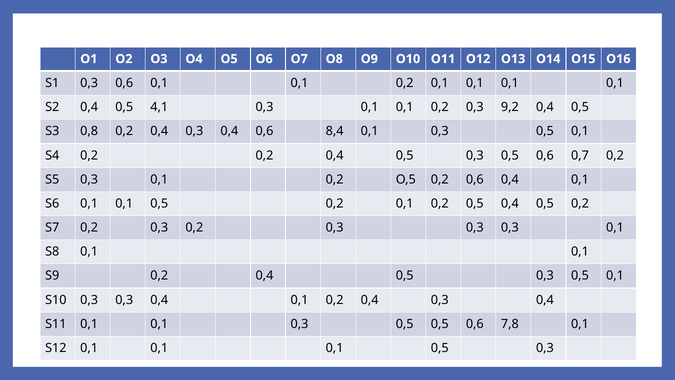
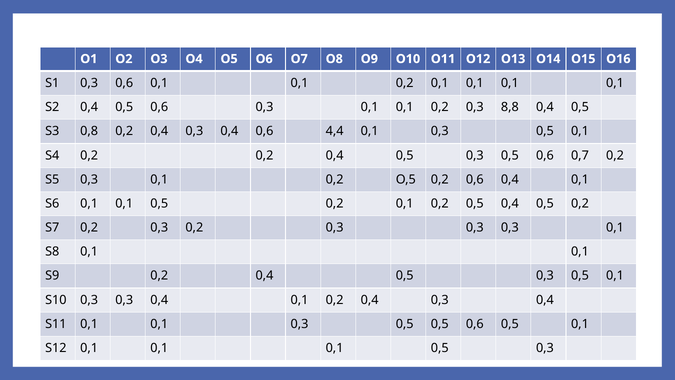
0,4 0,5 4,1: 4,1 -> 0,6 (159, 107)
9,2: 9,2 -> 8,8 (510, 107)
8,4: 8,4 -> 4,4 (335, 131)
0,6 7,8: 7,8 -> 0,5 (510, 324)
